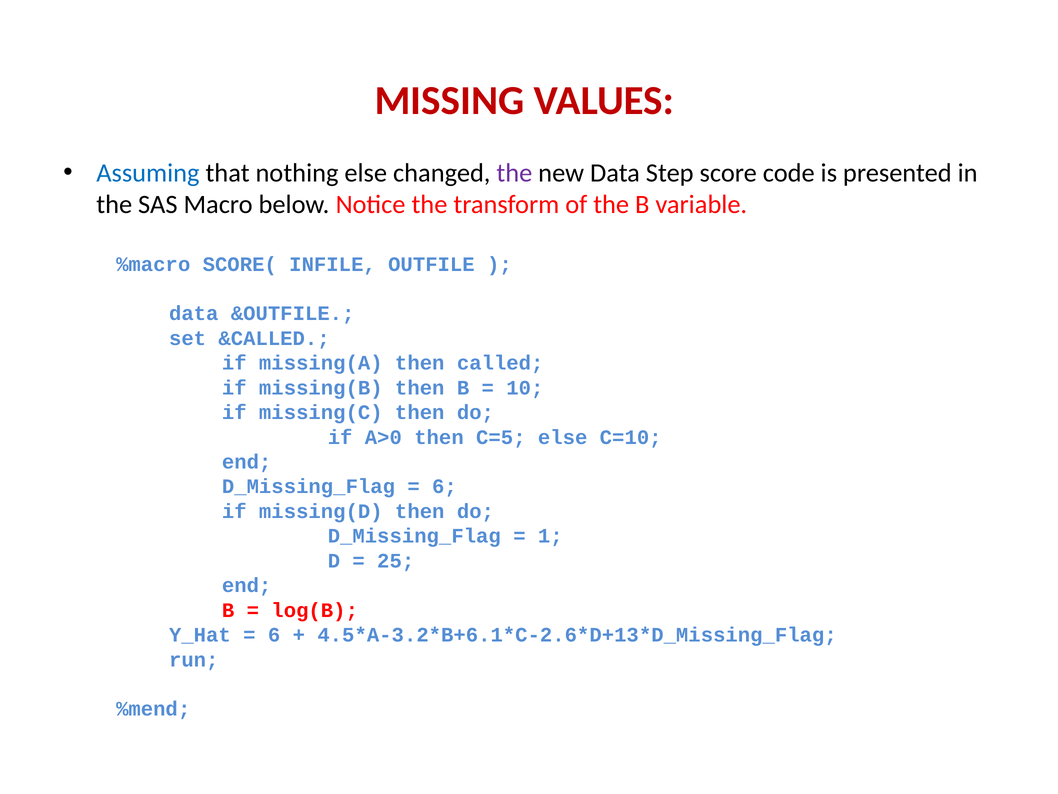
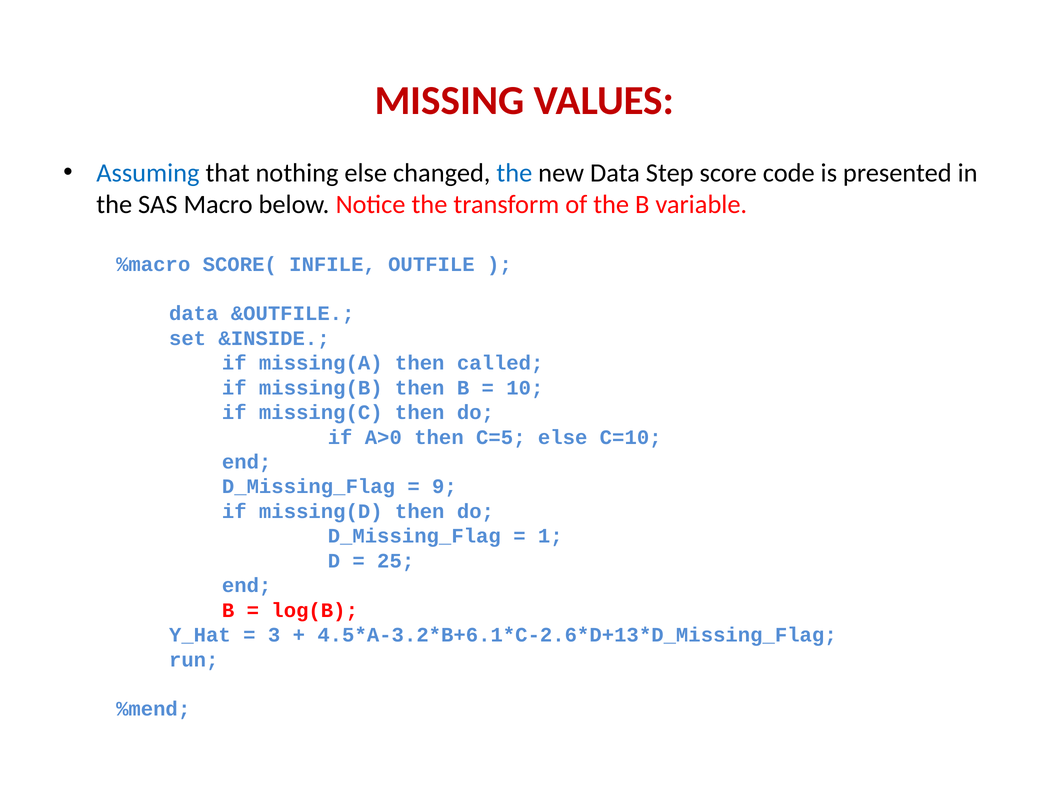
the colour: purple -> blue (514, 173)
&CALLED: &CALLED -> &INSIDE (274, 338)
6: 6 -> 9 (444, 486)
6: 6 -> 3 (274, 635)
